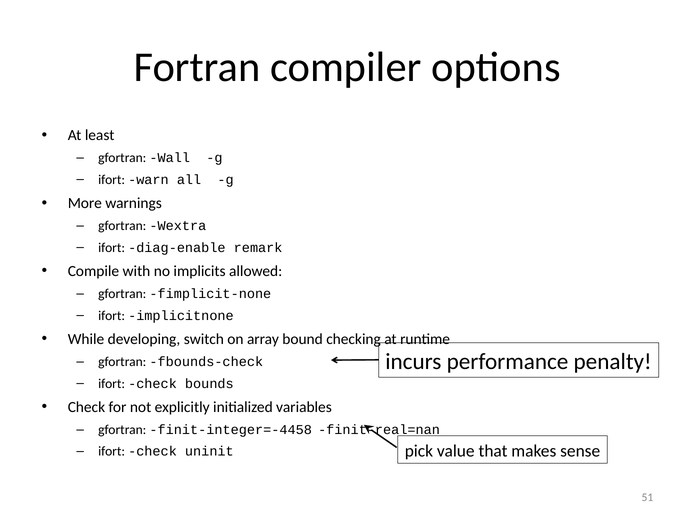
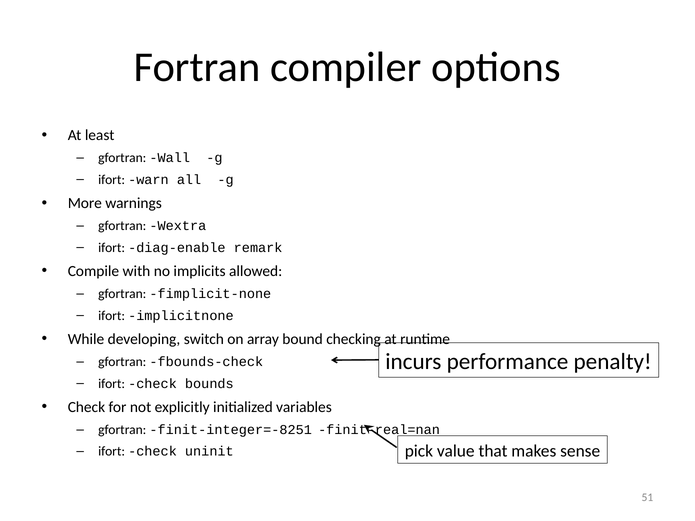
finit-integer=-4458: finit-integer=-4458 -> finit-integer=-8251 (231, 430)
